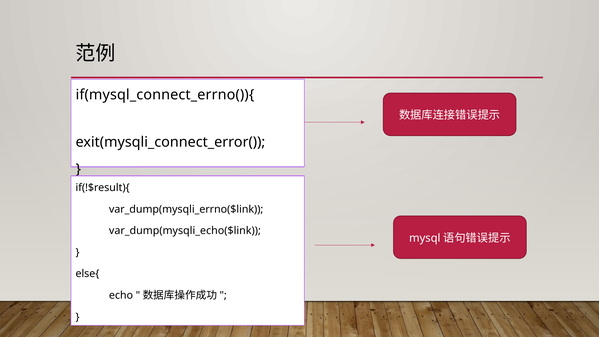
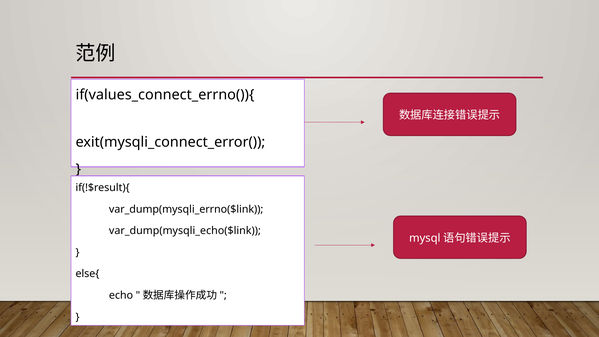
if(mysql_connect_errno()){: if(mysql_connect_errno()){ -> if(values_connect_errno()){ (165, 95)
